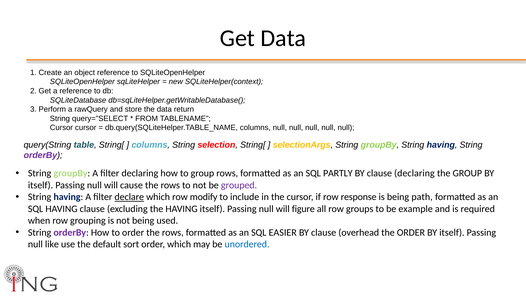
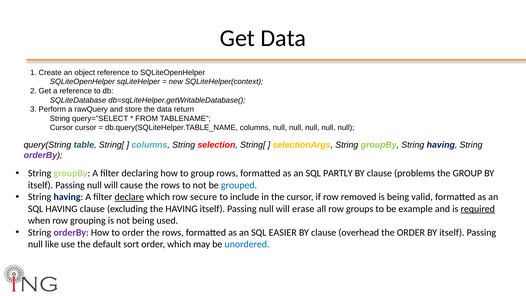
clause declaring: declaring -> problems (414, 173)
grouped colour: purple -> blue (239, 185)
modify: modify -> secure (204, 197)
response: response -> removed (359, 197)
path: path -> valid (422, 197)
figure: figure -> erase (303, 209)
required underline: none -> present (478, 209)
